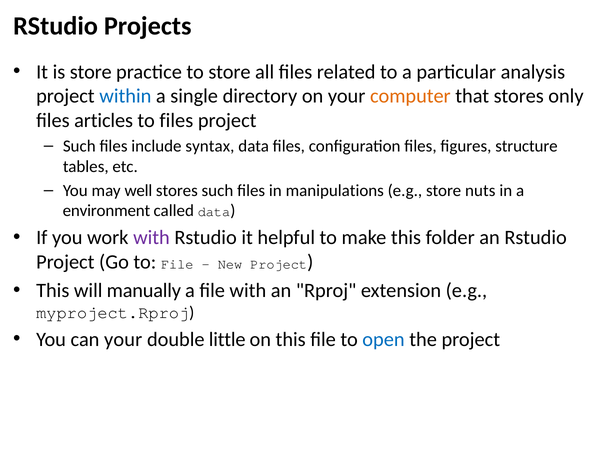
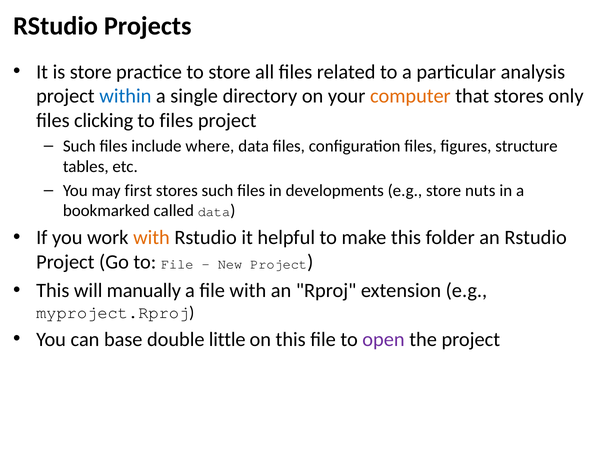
articles: articles -> clicking (104, 121)
syntax: syntax -> where (210, 146)
well: well -> first (138, 191)
manipulations: manipulations -> developments (335, 191)
environment: environment -> bookmarked (106, 211)
with colour: purple -> orange (151, 238)
can your: your -> base (123, 340)
open colour: blue -> purple (383, 340)
